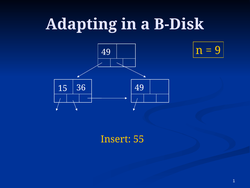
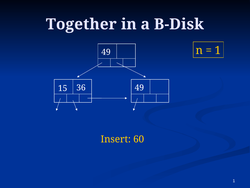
Adapting: Adapting -> Together (81, 24)
9: 9 -> 1 (218, 50)
55: 55 -> 60 (139, 139)
